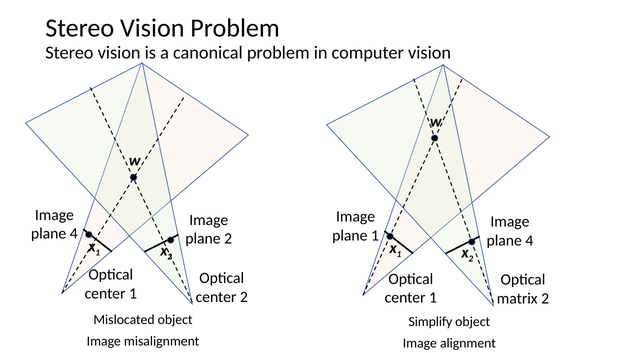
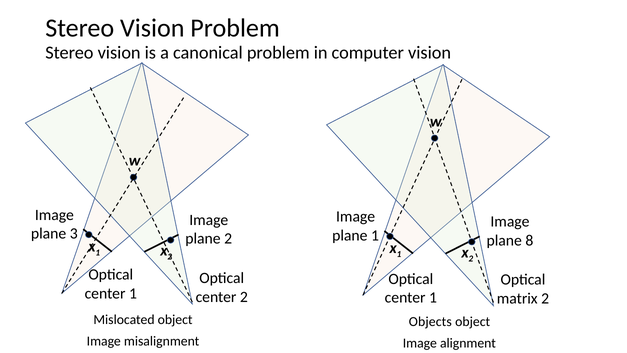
4: 4 -> 3 (74, 234)
4: 4 -> 8 (529, 240)
Simplify: Simplify -> Objects (430, 322)
